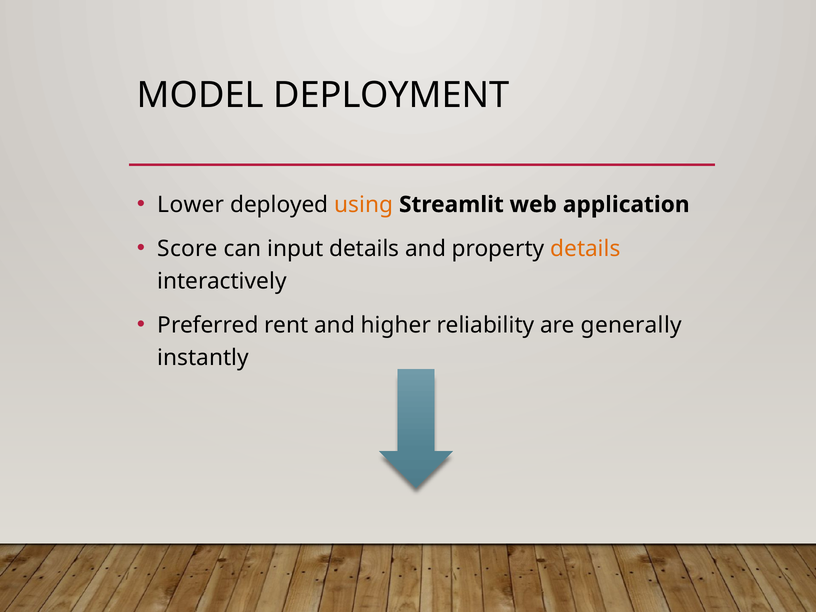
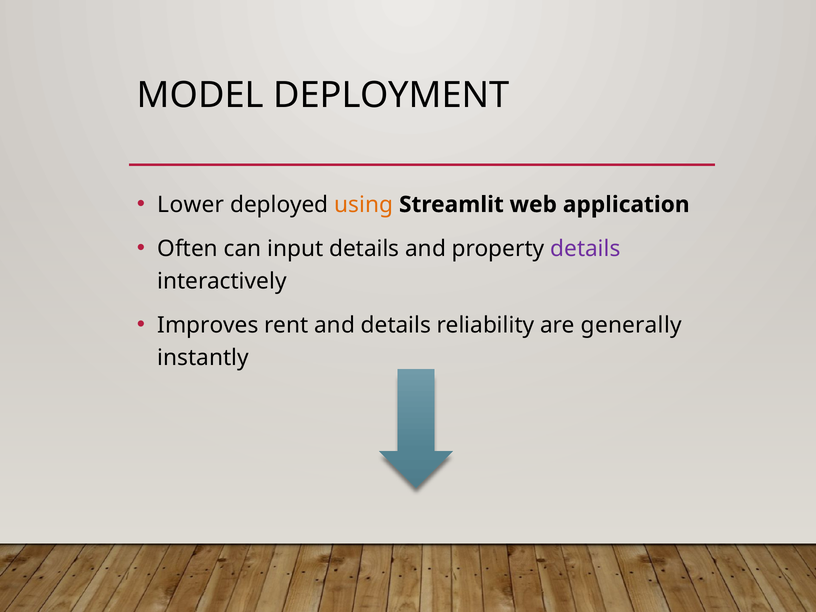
Score: Score -> Often (188, 249)
details colour: orange -> purple (585, 249)
Preferred: Preferred -> Improves (208, 325)
and higher: higher -> details (396, 325)
